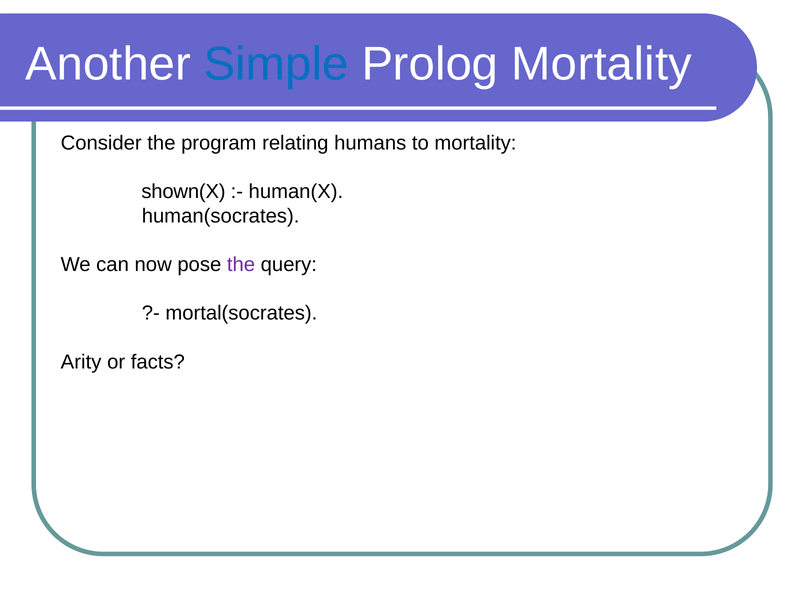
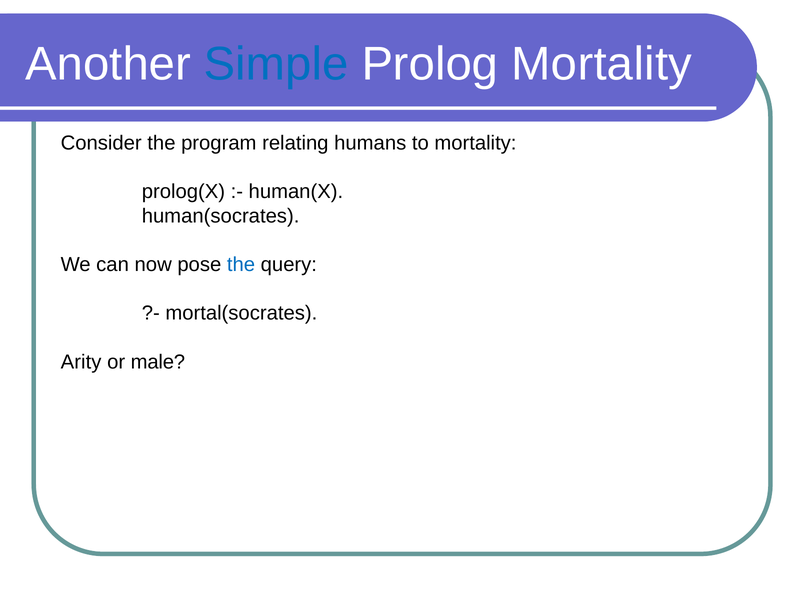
shown(X: shown(X -> prolog(X (183, 192)
the colour: purple -> blue (241, 265)
facts: facts -> male (158, 362)
